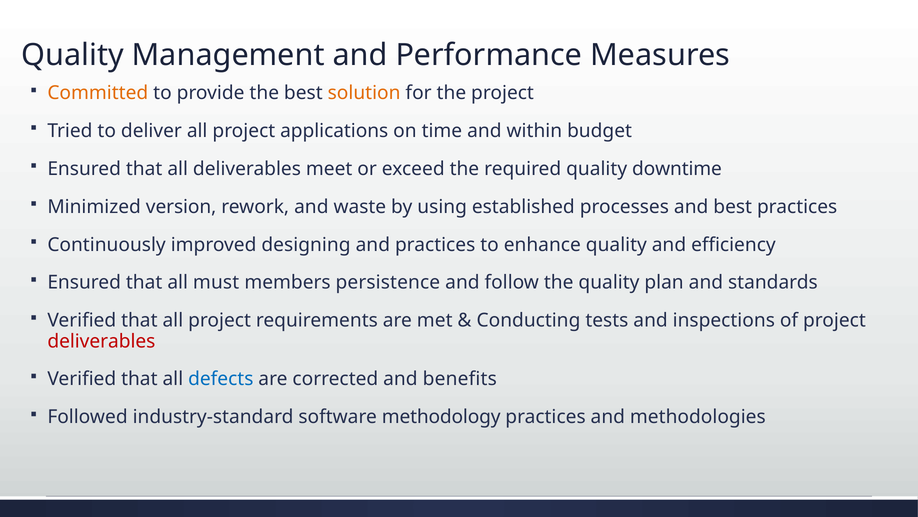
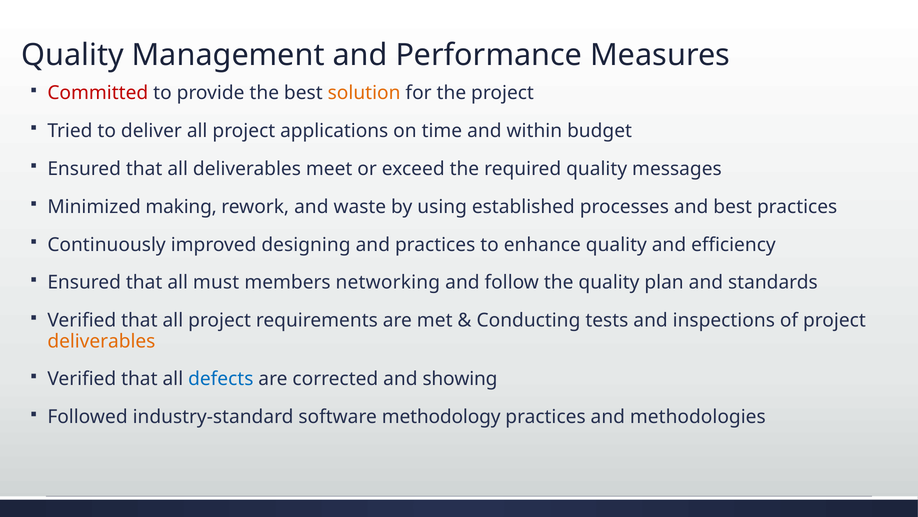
Committed colour: orange -> red (98, 93)
downtime: downtime -> messages (677, 169)
version: version -> making (181, 207)
persistence: persistence -> networking (388, 282)
deliverables colour: red -> orange (101, 341)
benefits: benefits -> showing (460, 379)
